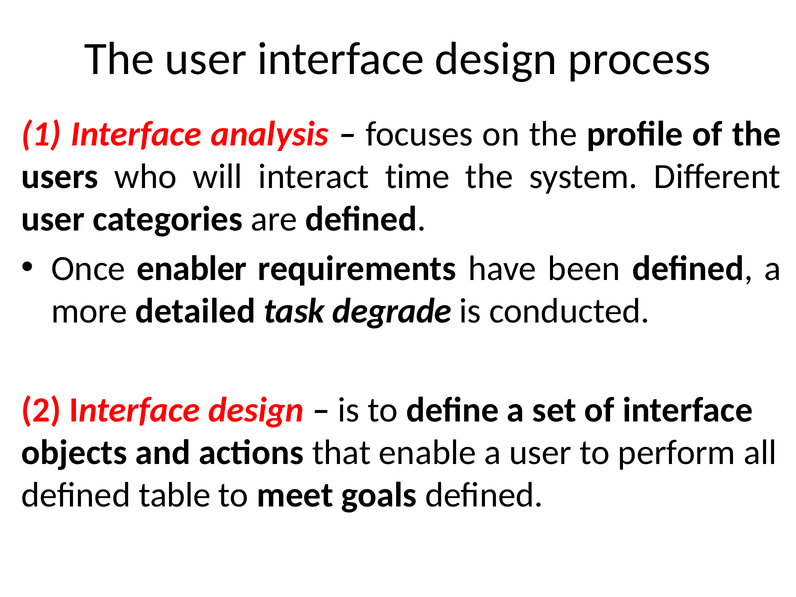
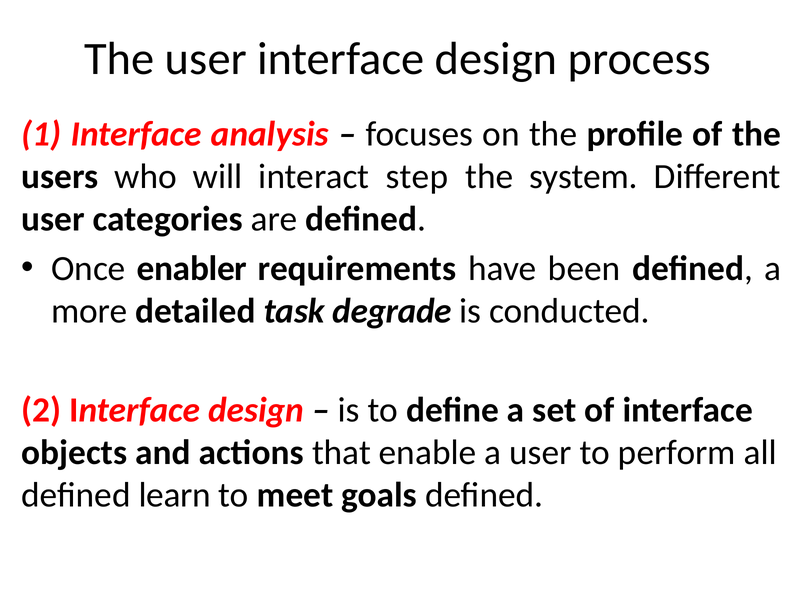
time: time -> step (417, 176)
table: table -> learn (175, 495)
